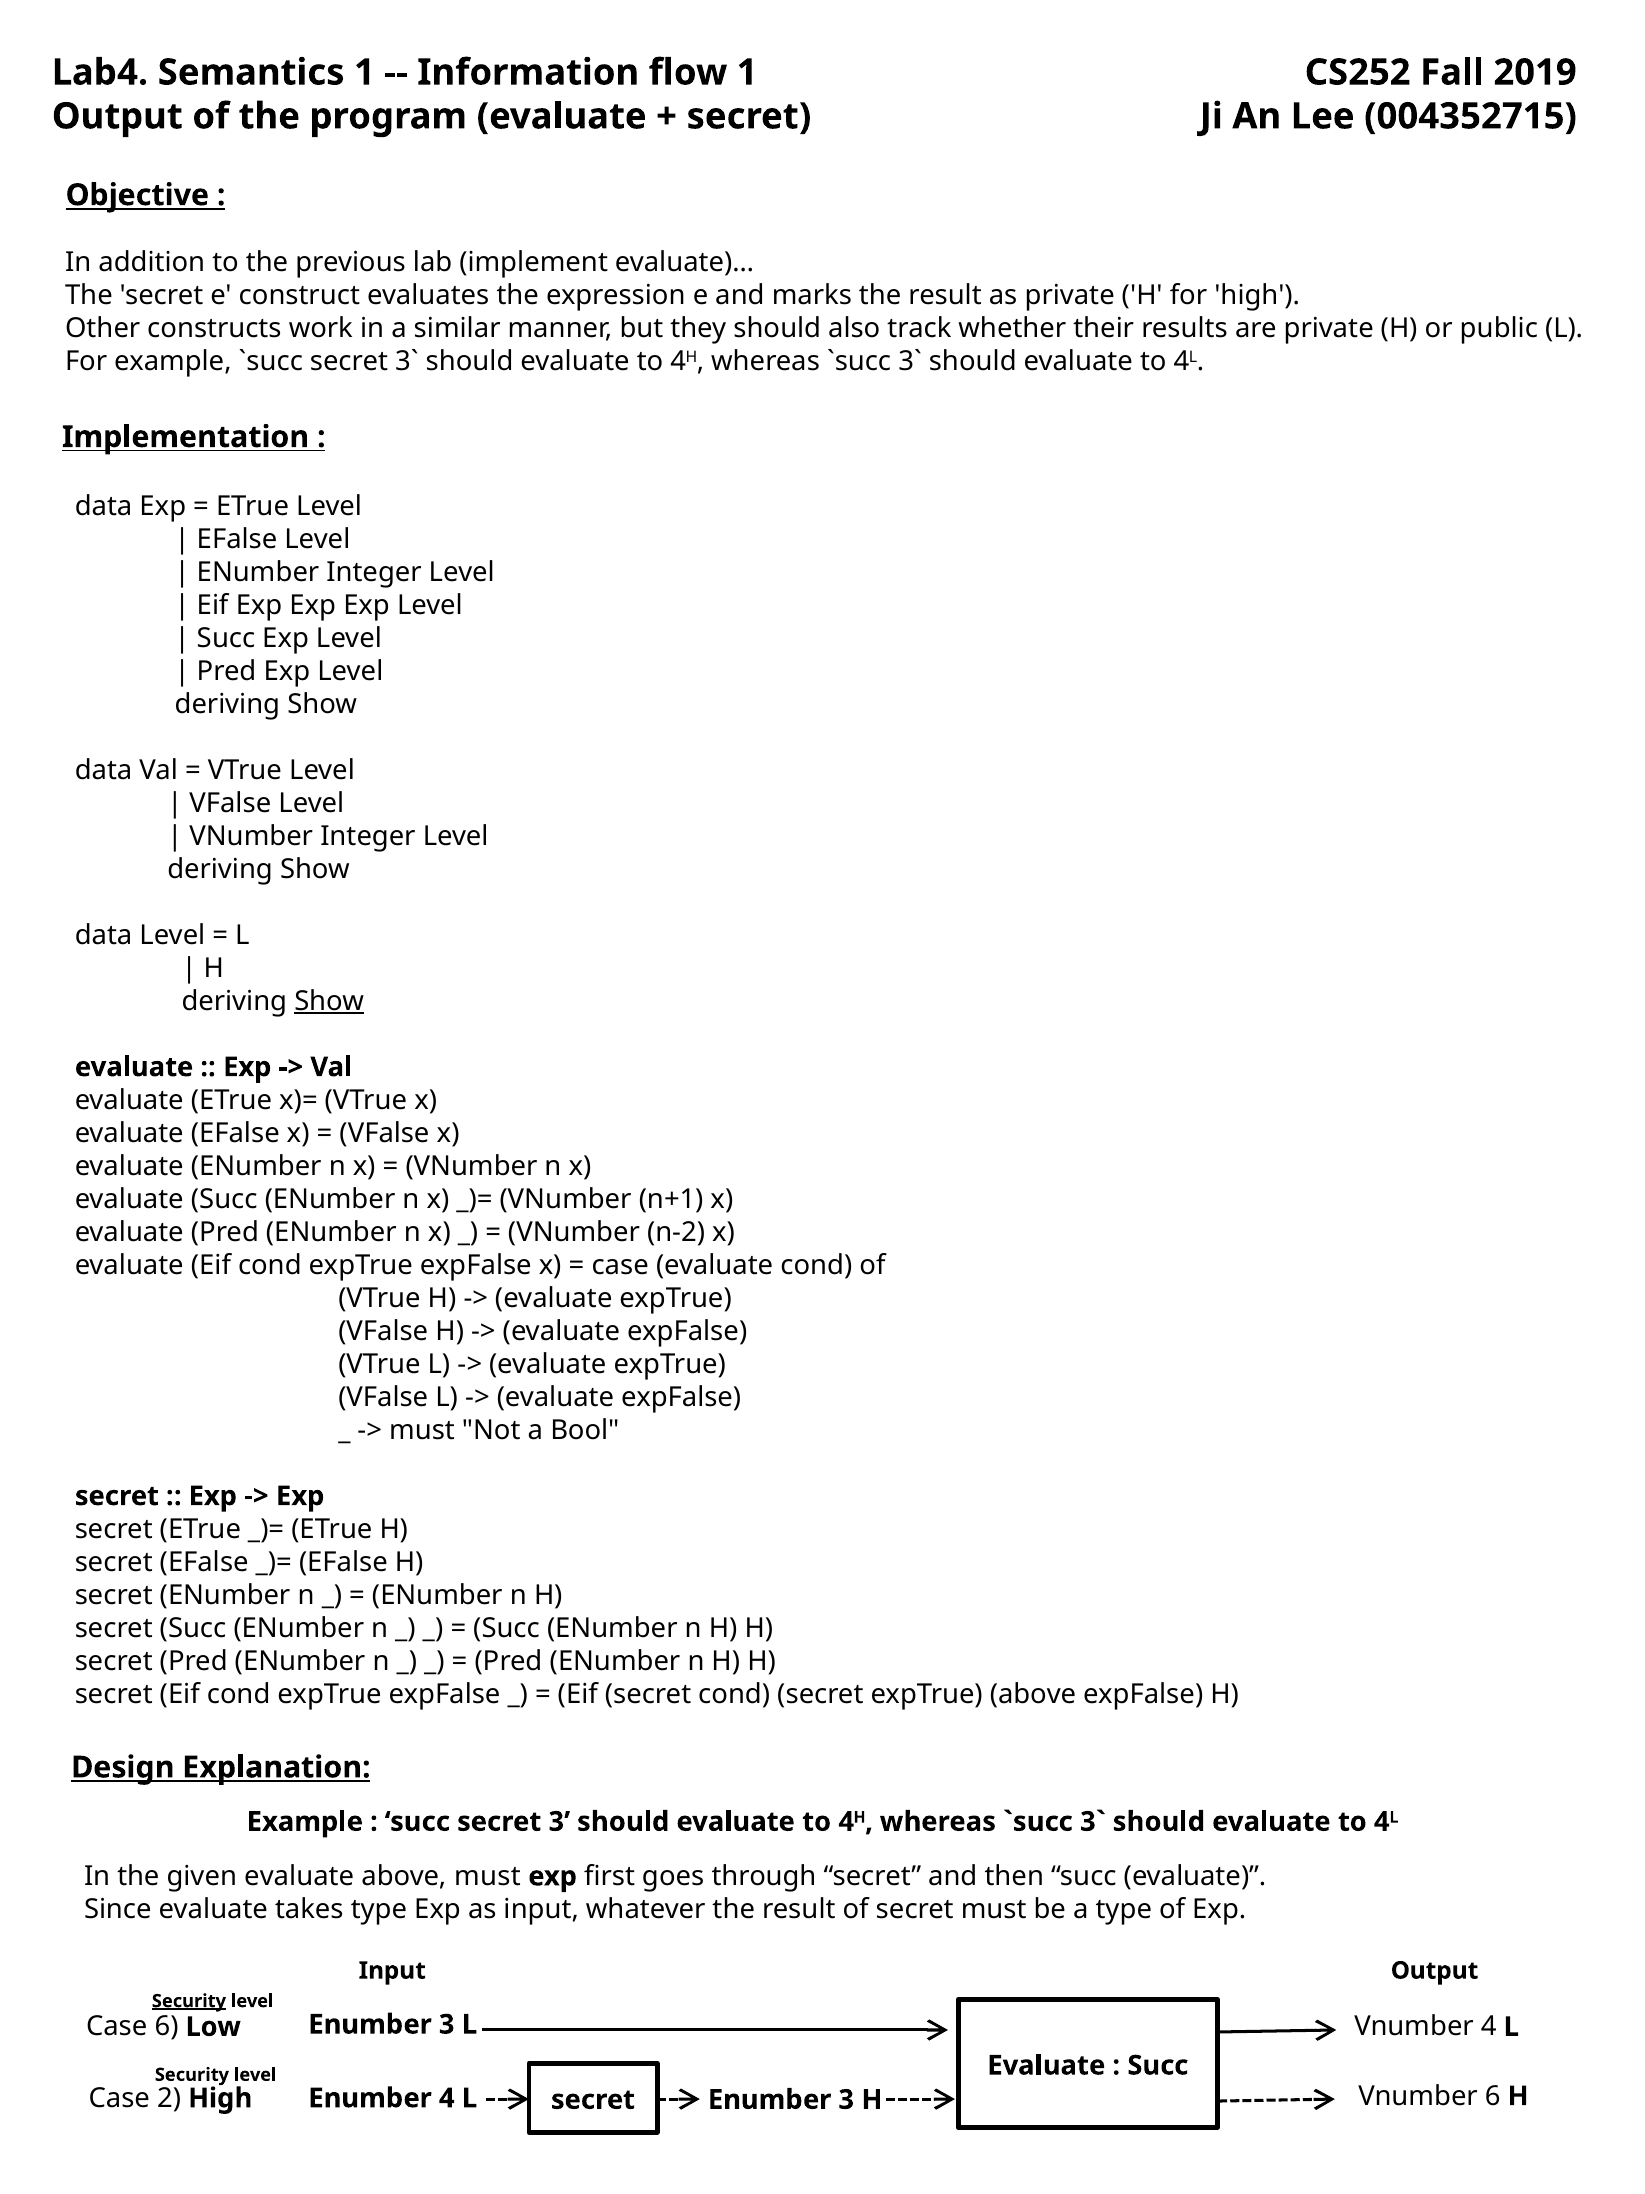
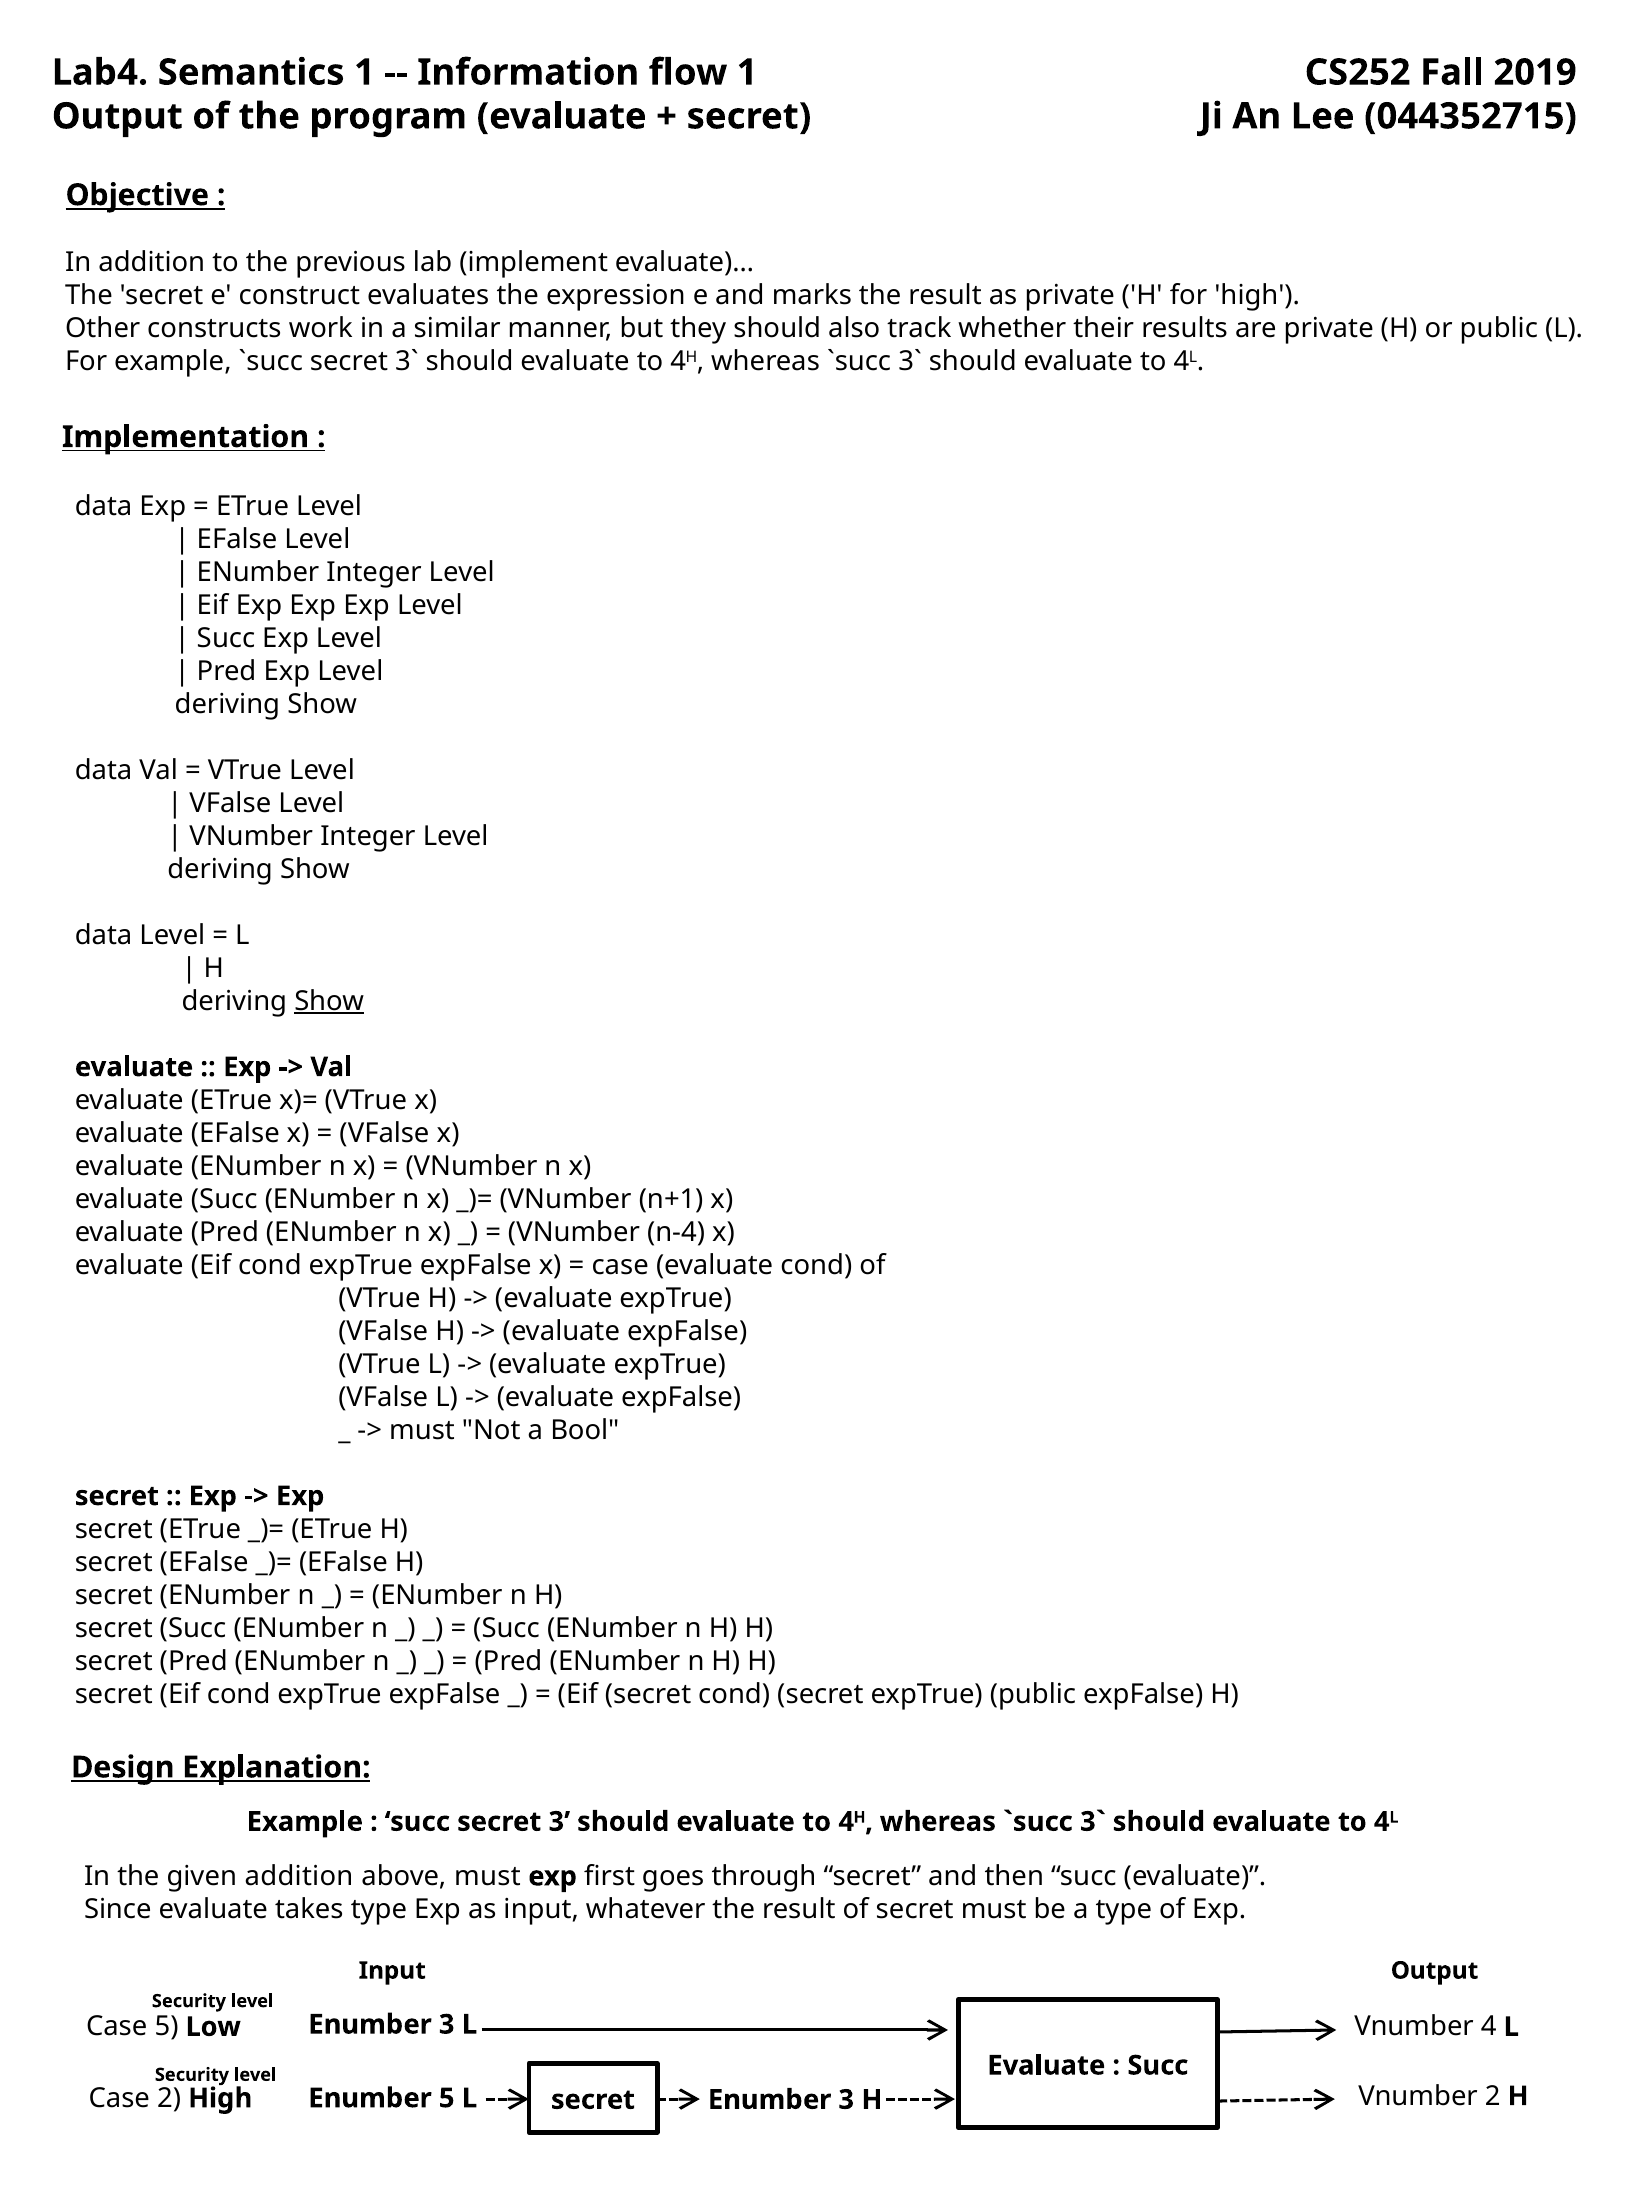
004352715: 004352715 -> 044352715 (1471, 116)
n-2: n-2 -> n-4 (676, 1232)
expTrue above: above -> public (1033, 1694)
given evaluate: evaluate -> addition (299, 1876)
Security underline: present -> none (189, 2001)
Case 6: 6 -> 5 (167, 2026)
Enumber 4: 4 -> 5 (447, 2098)
Vnumber 6: 6 -> 2 (1493, 2096)
